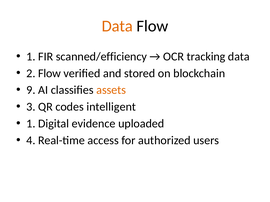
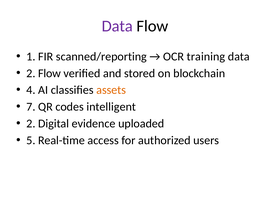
Data colour: orange -> purple (117, 26)
scanned/efficiency: scanned/efficiency -> scanned/reporting (101, 57)
tracking: tracking -> training (206, 57)
9: 9 -> 4 (31, 90)
3: 3 -> 7 (31, 107)
1: 1 -> 2 (31, 124)
4: 4 -> 5 (31, 141)
